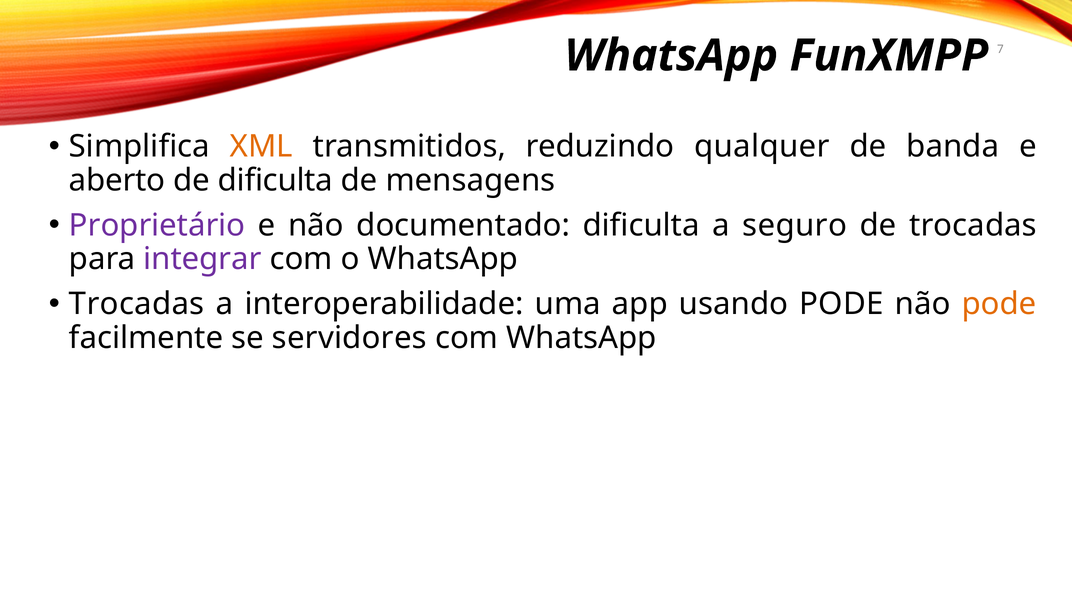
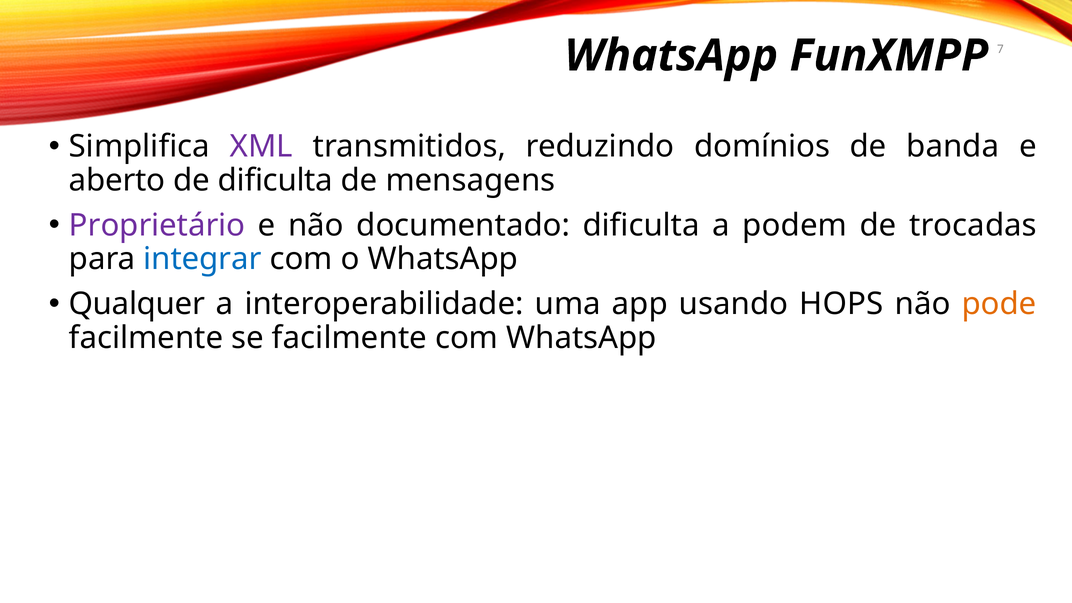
XML colour: orange -> purple (261, 147)
qualquer: qualquer -> domínios (762, 147)
seguro: seguro -> podem (795, 225)
integrar colour: purple -> blue (203, 259)
Trocadas: Trocadas -> Qualquer (137, 304)
usando PODE: PODE -> HOPS (841, 304)
se servidores: servidores -> facilmente (349, 338)
